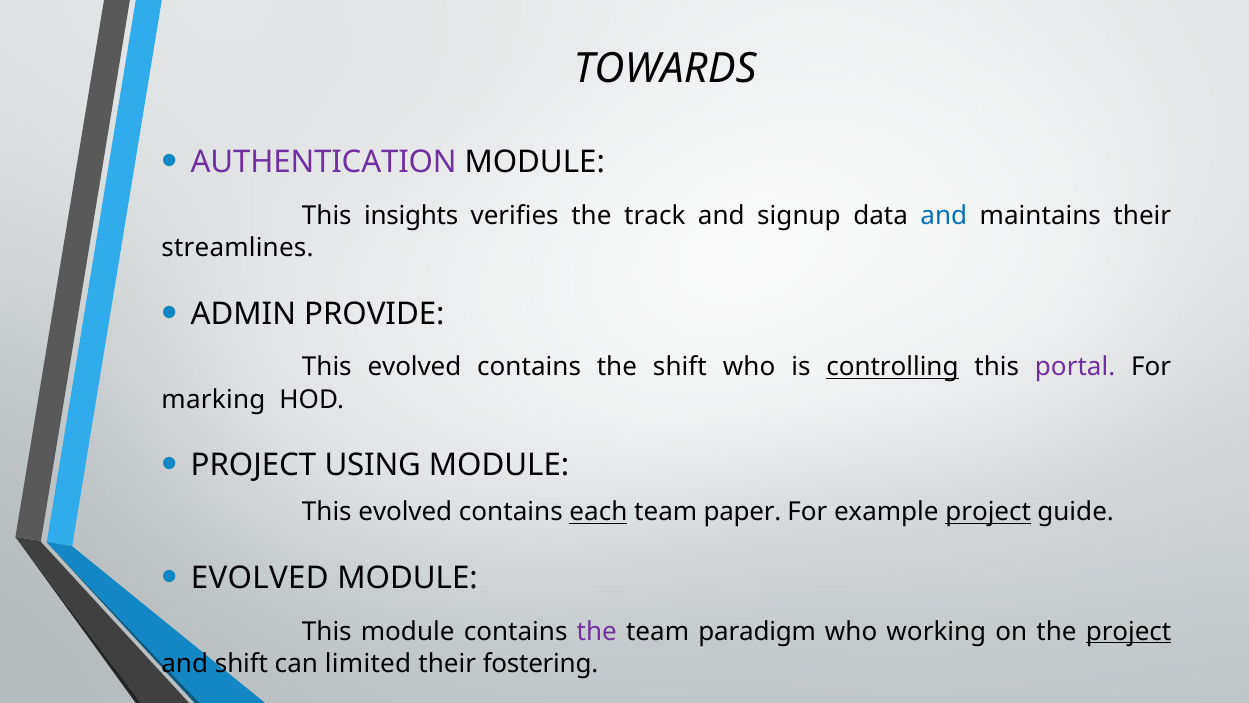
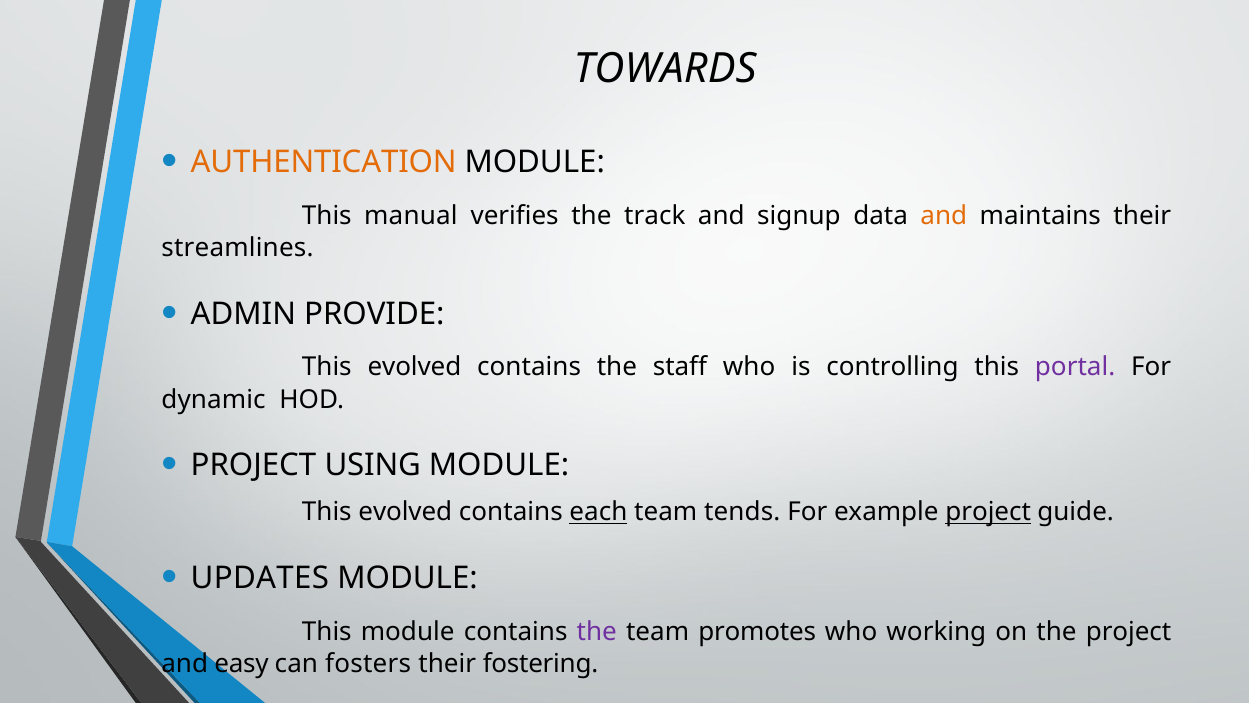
AUTHENTICATION colour: purple -> orange (324, 162)
insights: insights -> manual (411, 216)
and colour: blue -> orange (944, 216)
the shift: shift -> staff (680, 367)
controlling underline: present -> none (892, 367)
marking: marking -> dynamic (214, 399)
paper: paper -> tends (742, 512)
EVOLVED: EVOLVED -> UPDATES (260, 578)
paradigm: paradigm -> promotes (757, 631)
project underline: present -> none (1129, 631)
and shift: shift -> easy (242, 663)
limited: limited -> fosters (368, 663)
